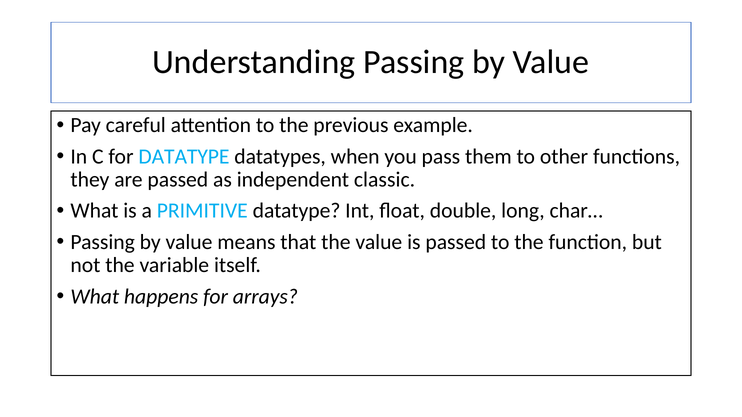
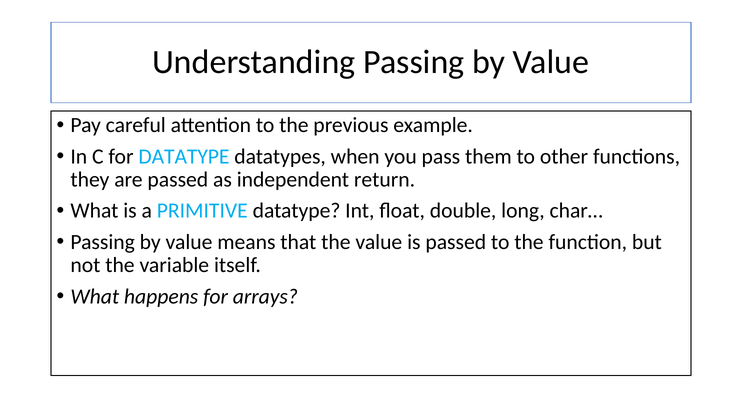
classic: classic -> return (385, 180)
